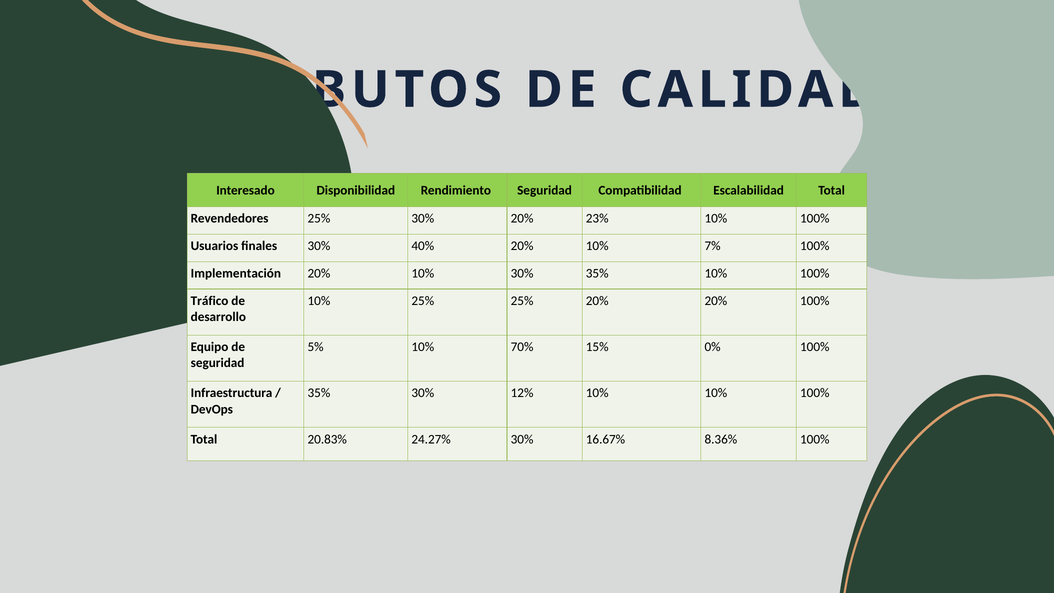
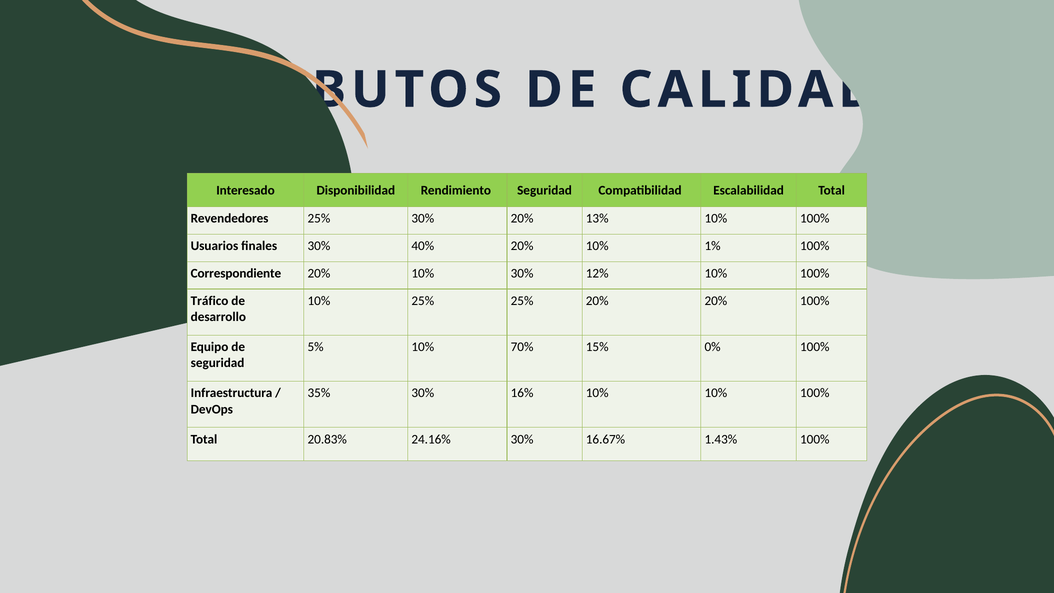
23%: 23% -> 13% (597, 219)
7%: 7% -> 1% (713, 246)
Implementación: Implementación -> Correspondiente (236, 273)
30% 35%: 35% -> 12% (597, 273)
12%: 12% -> 16% (522, 393)
24.27%: 24.27% -> 24.16% (431, 439)
8.36%: 8.36% -> 1.43% (721, 439)
